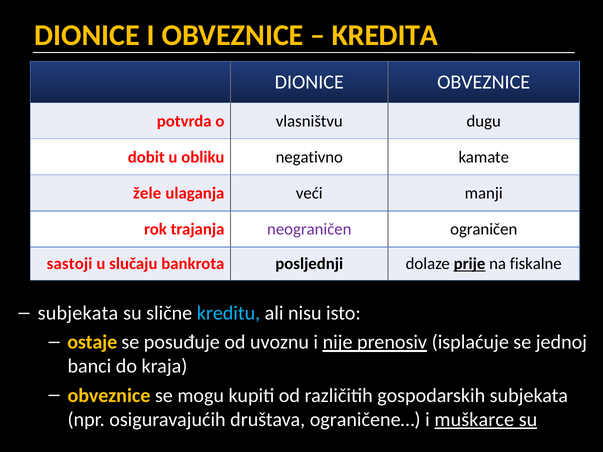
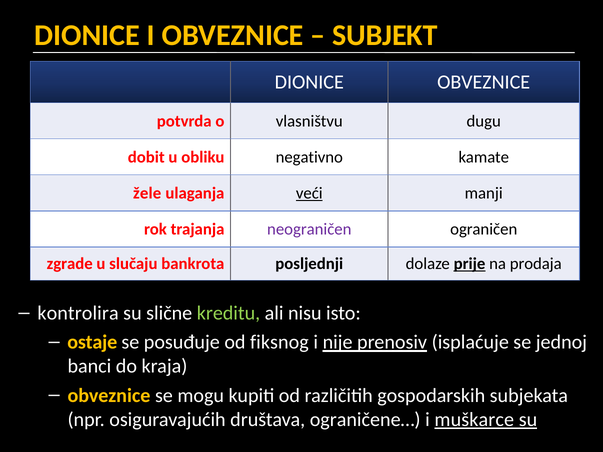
KREDITA: KREDITA -> SUBJEKT (385, 35)
veći underline: none -> present (309, 193)
sastoji: sastoji -> zgrade (70, 264)
fiskalne: fiskalne -> prodaja (536, 264)
subjekata: subjekata -> kontrolira (78, 313)
kreditu colour: light blue -> light green (228, 313)
uvoznu: uvoznu -> fiksnog (279, 342)
